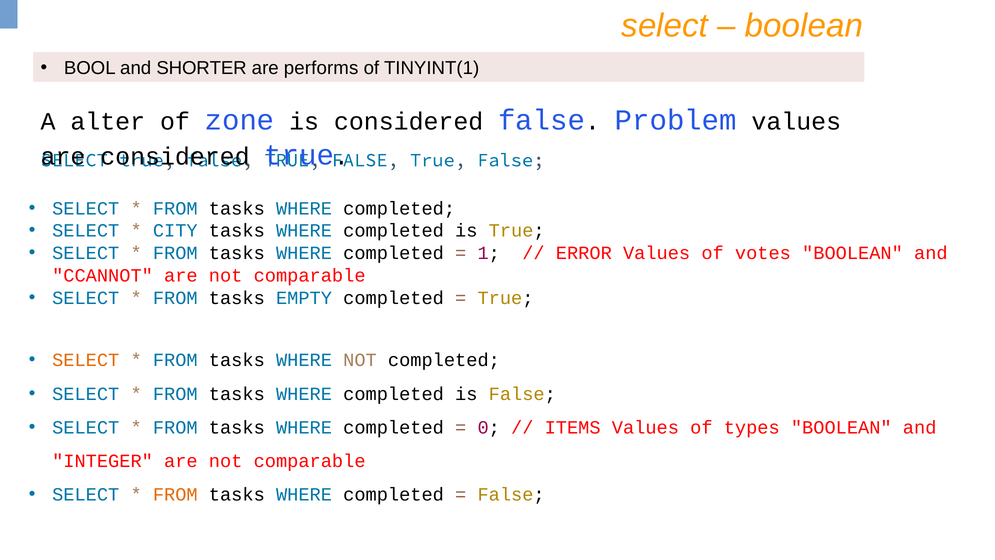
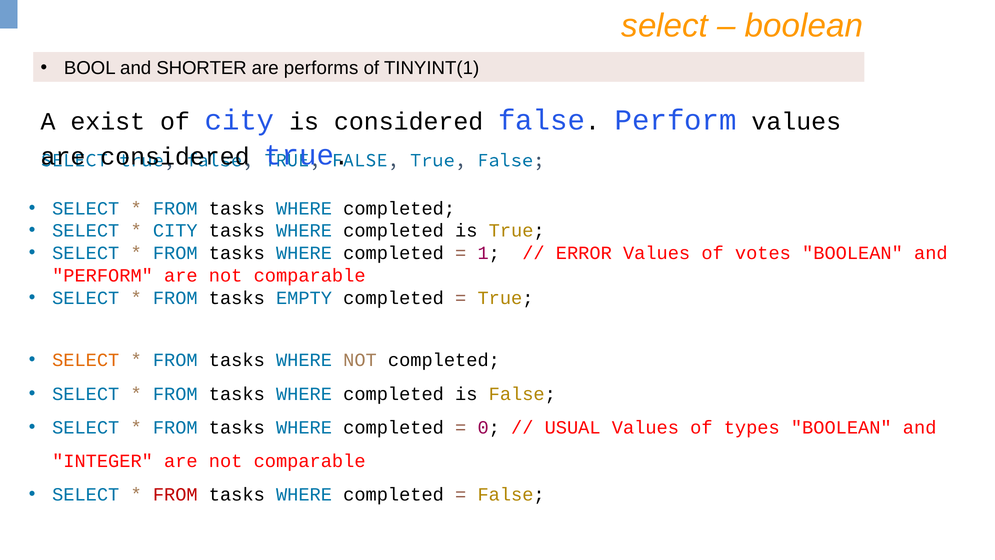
alter: alter -> exist (108, 122)
of zone: zone -> city (240, 120)
Problem: Problem -> Perform (676, 120)
CCANNOT: CCANNOT -> PERFORM (103, 275)
ITEMS: ITEMS -> USUAL (573, 427)
FROM colour: orange -> red (175, 494)
